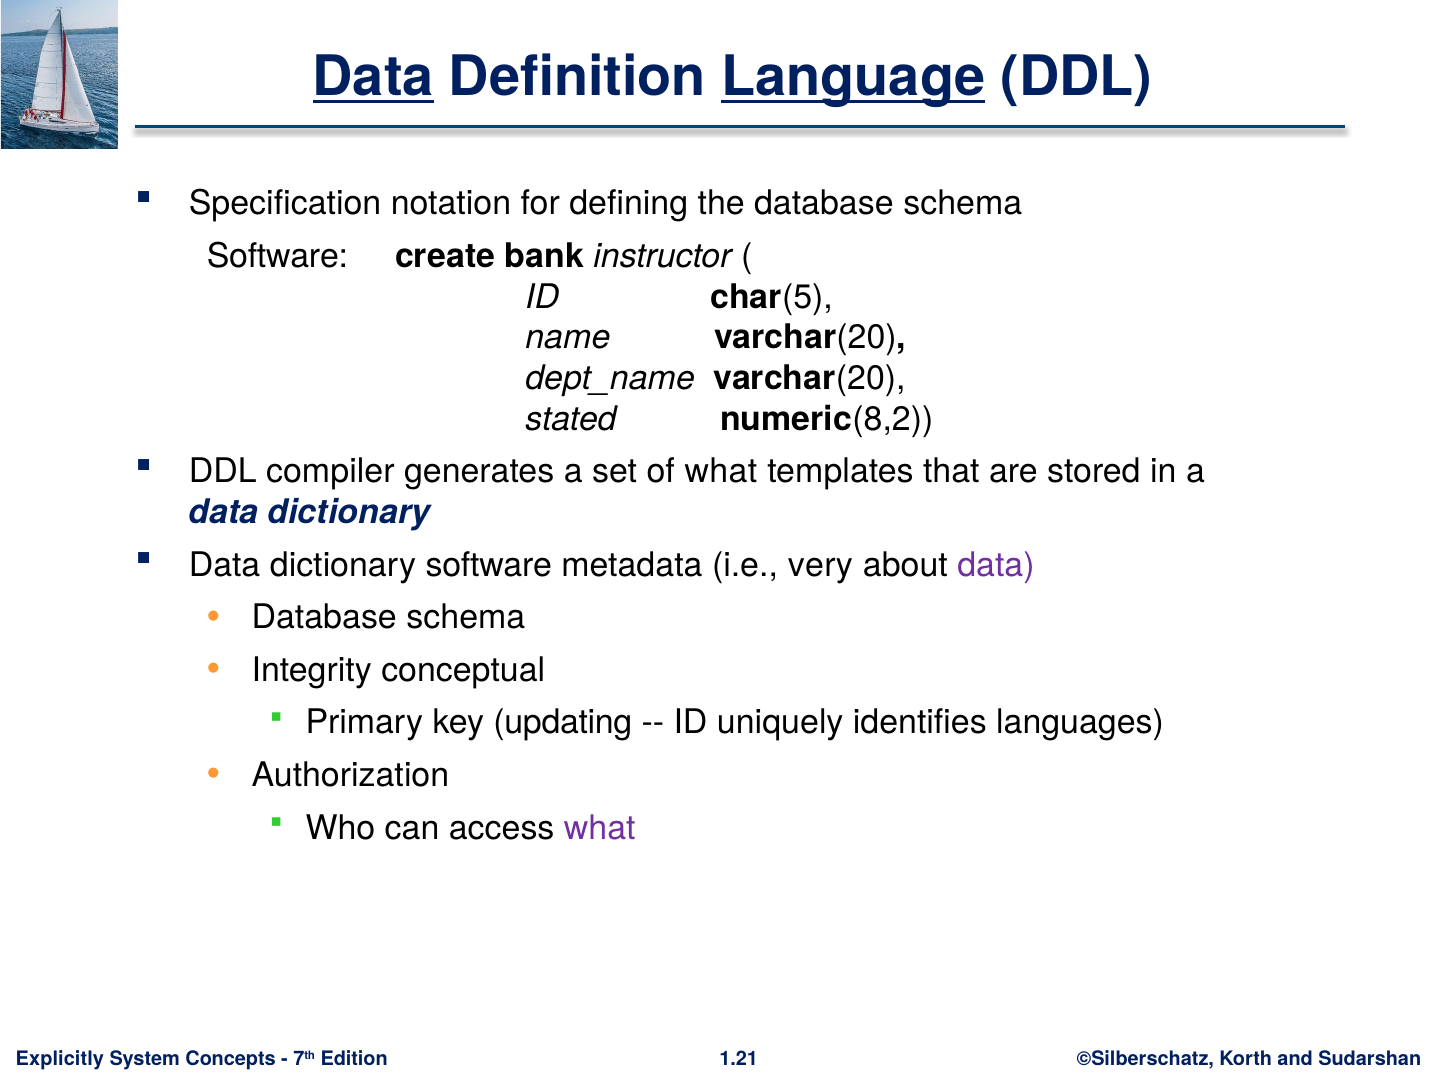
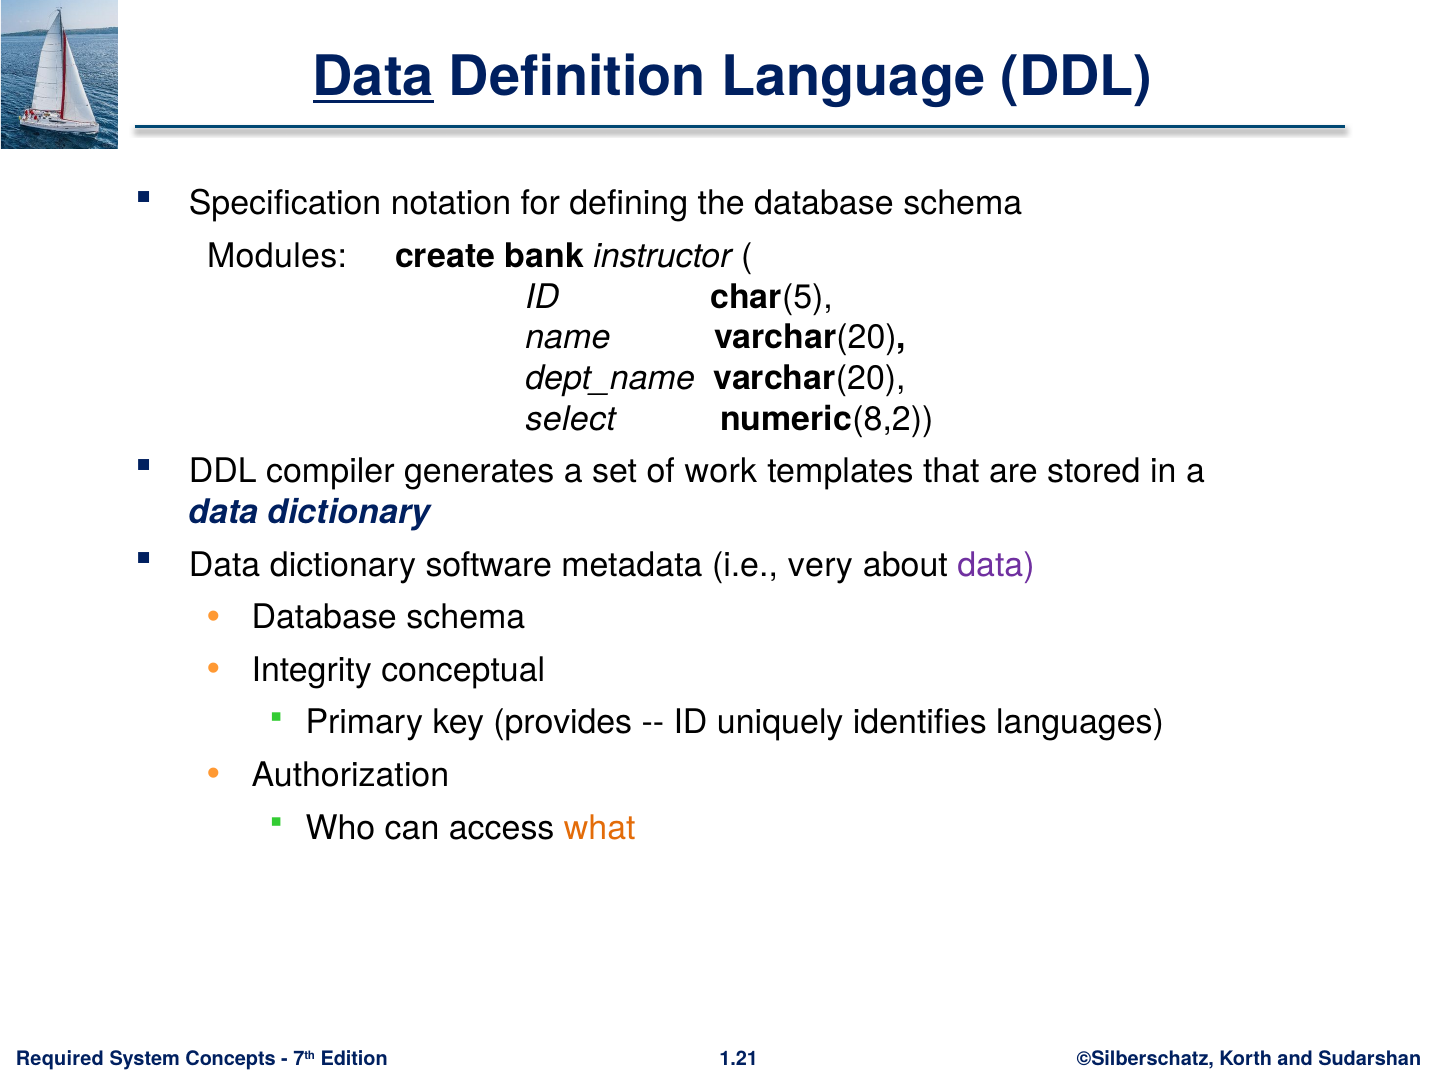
Language underline: present -> none (853, 77)
Software: Software -> Modules (277, 256)
stated: stated -> select (571, 419)
of what: what -> work (721, 472)
updating: updating -> provides (563, 723)
what colour: purple -> orange (600, 828)
Explicitly: Explicitly -> Required (60, 1059)
